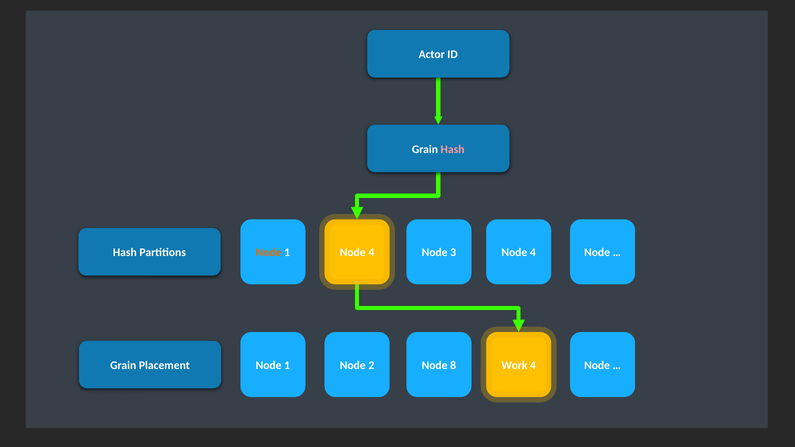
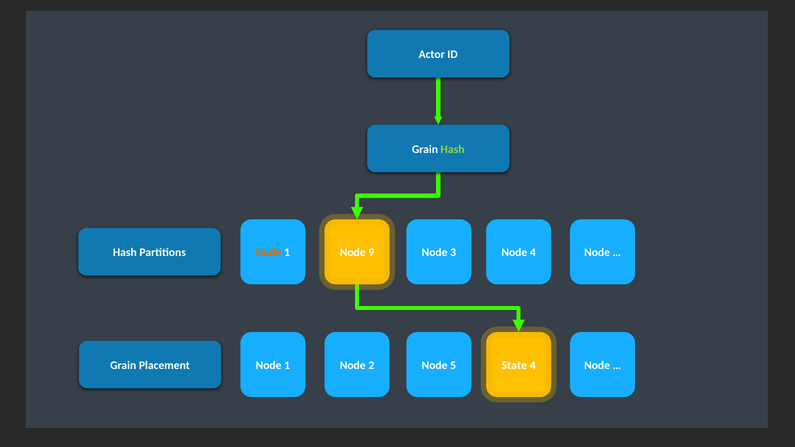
Hash colour: pink -> light green (453, 149)
4: 4 -> 9 (371, 253)
8: 8 -> 5 (453, 365)
Work: Work -> State (514, 365)
